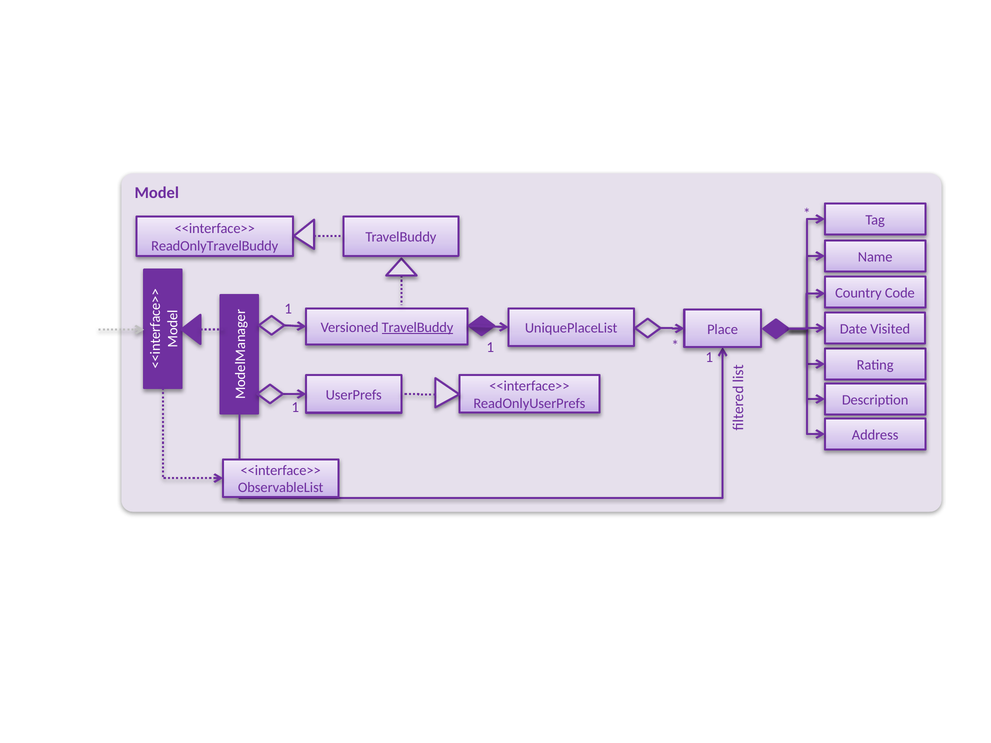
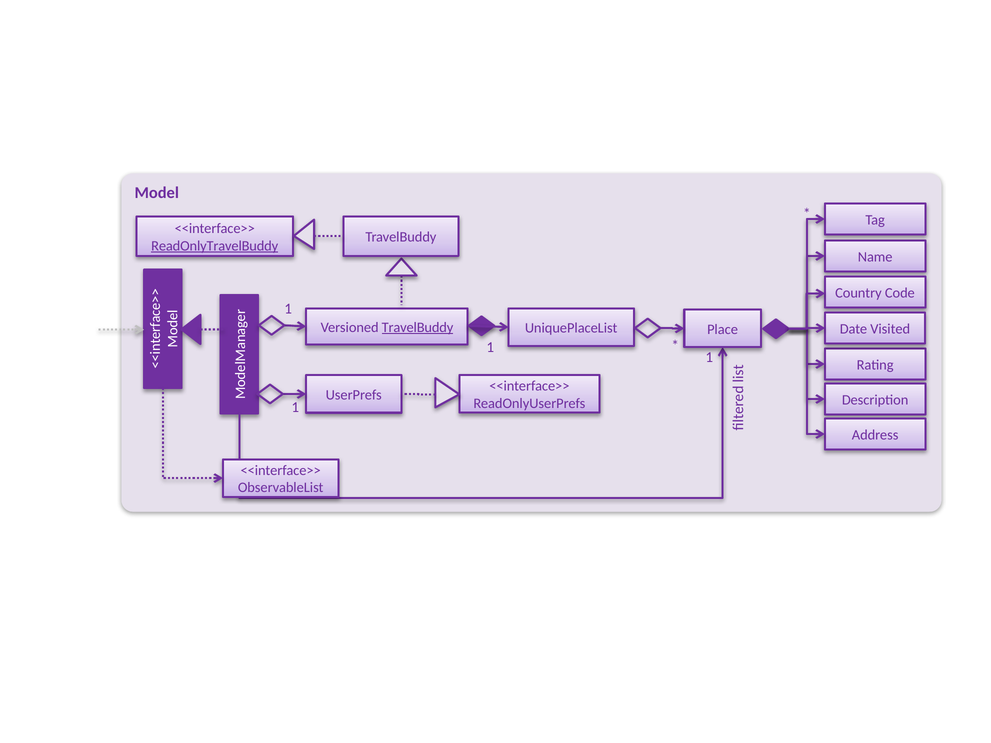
ReadOnlyTravelBuddy underline: none -> present (215, 246)
